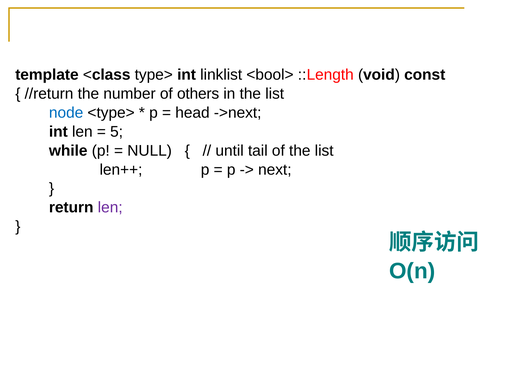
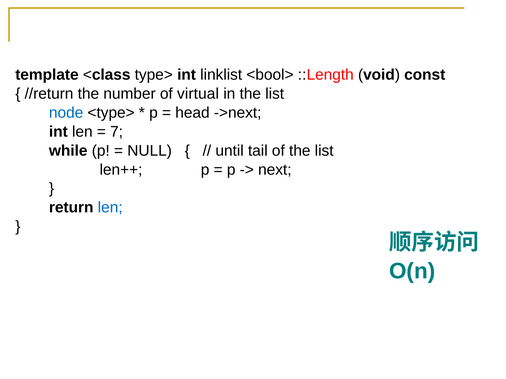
others: others -> virtual (198, 94)
5: 5 -> 7 (117, 132)
len colour: purple -> blue (110, 208)
